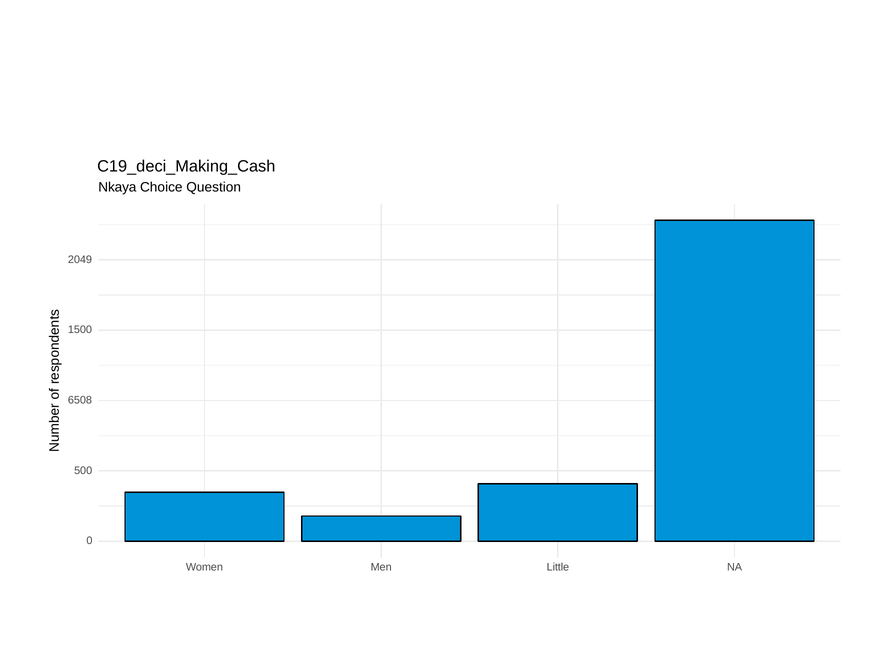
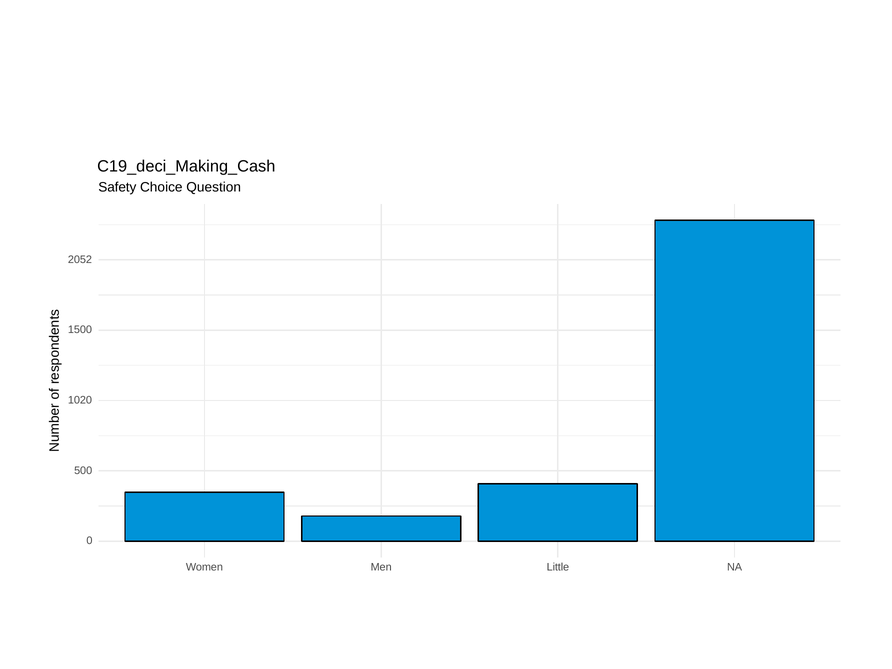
Nkaya: Nkaya -> Safety (117, 187)
2049: 2049 -> 2052 (80, 259)
6508: 6508 -> 1020 (80, 400)
